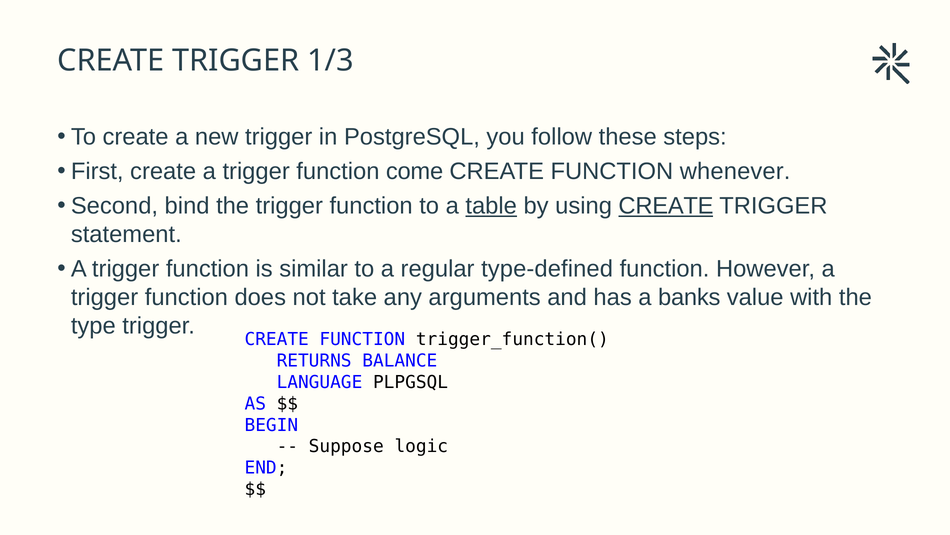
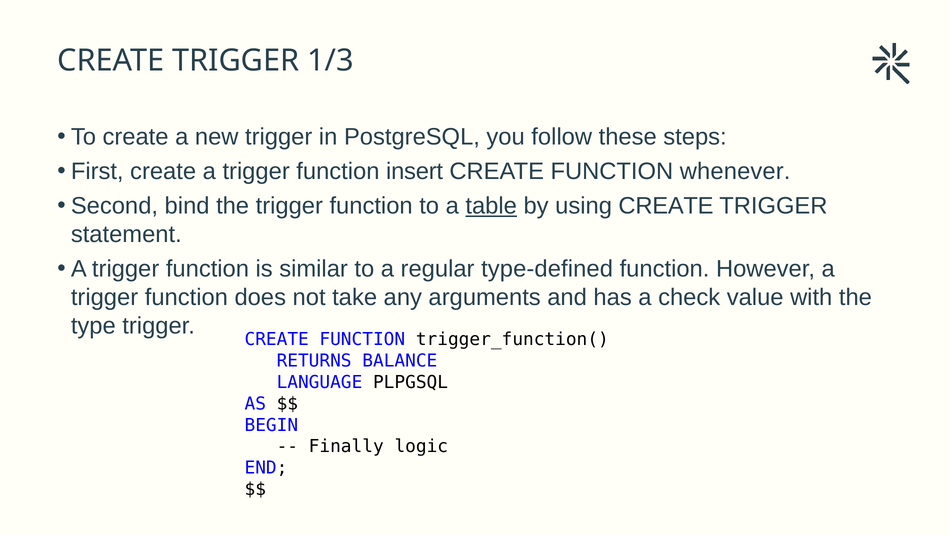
come: come -> insert (415, 171)
CREATE underline: present -> none (666, 206)
banks: banks -> check (689, 297)
Suppose: Suppose -> Finally (346, 446)
